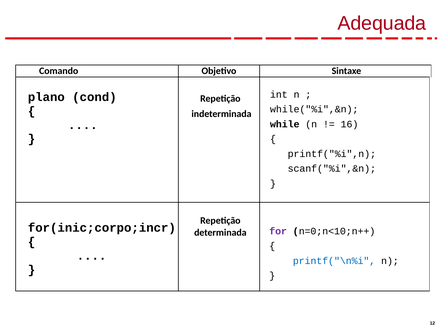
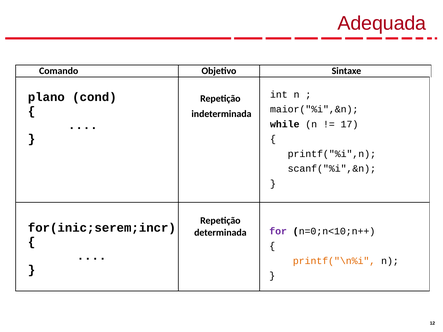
while("%i",&n: while("%i",&n -> maior("%i",&n (314, 109)
16: 16 -> 17 (349, 124)
for(inic;corpo;incr: for(inic;corpo;incr -> for(inic;serem;incr (102, 228)
printf("\n%i colour: blue -> orange (334, 261)
